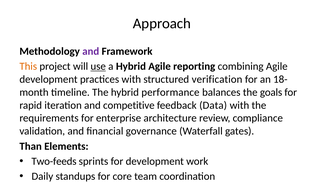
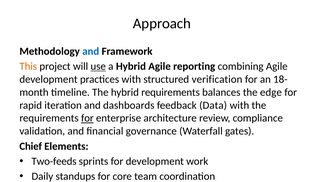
and colour: purple -> blue (91, 51)
hybrid performance: performance -> requirements (171, 92)
the goals: goals -> edge (271, 92)
and competitive: competitive -> dashboards (129, 105)
for underline: none -> present (87, 118)
Than: Than -> Chief (31, 146)
